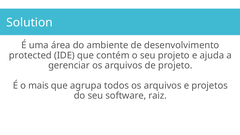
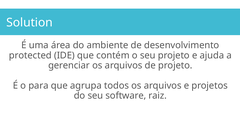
mais: mais -> para (39, 86)
